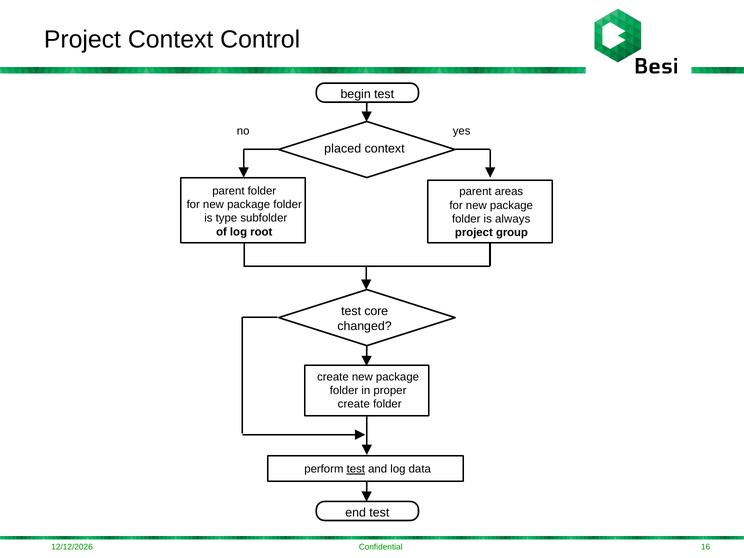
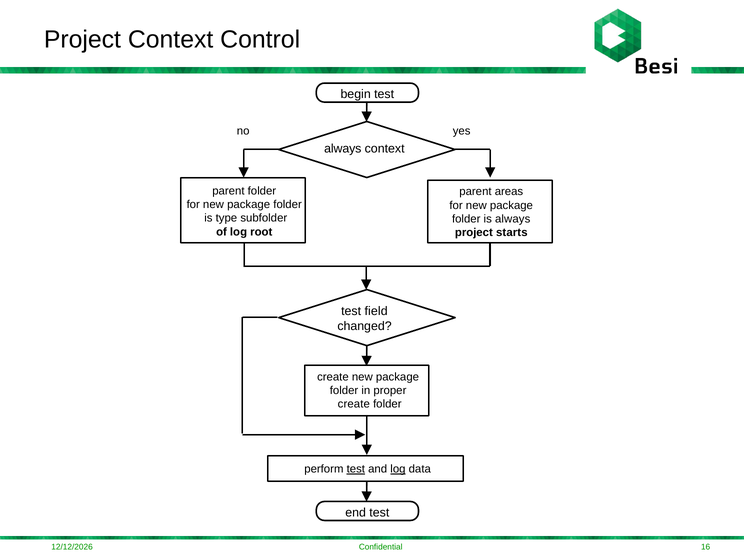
placed: placed -> always (343, 149)
group: group -> starts (512, 233)
core: core -> field (376, 311)
log underline: none -> present (398, 469)
